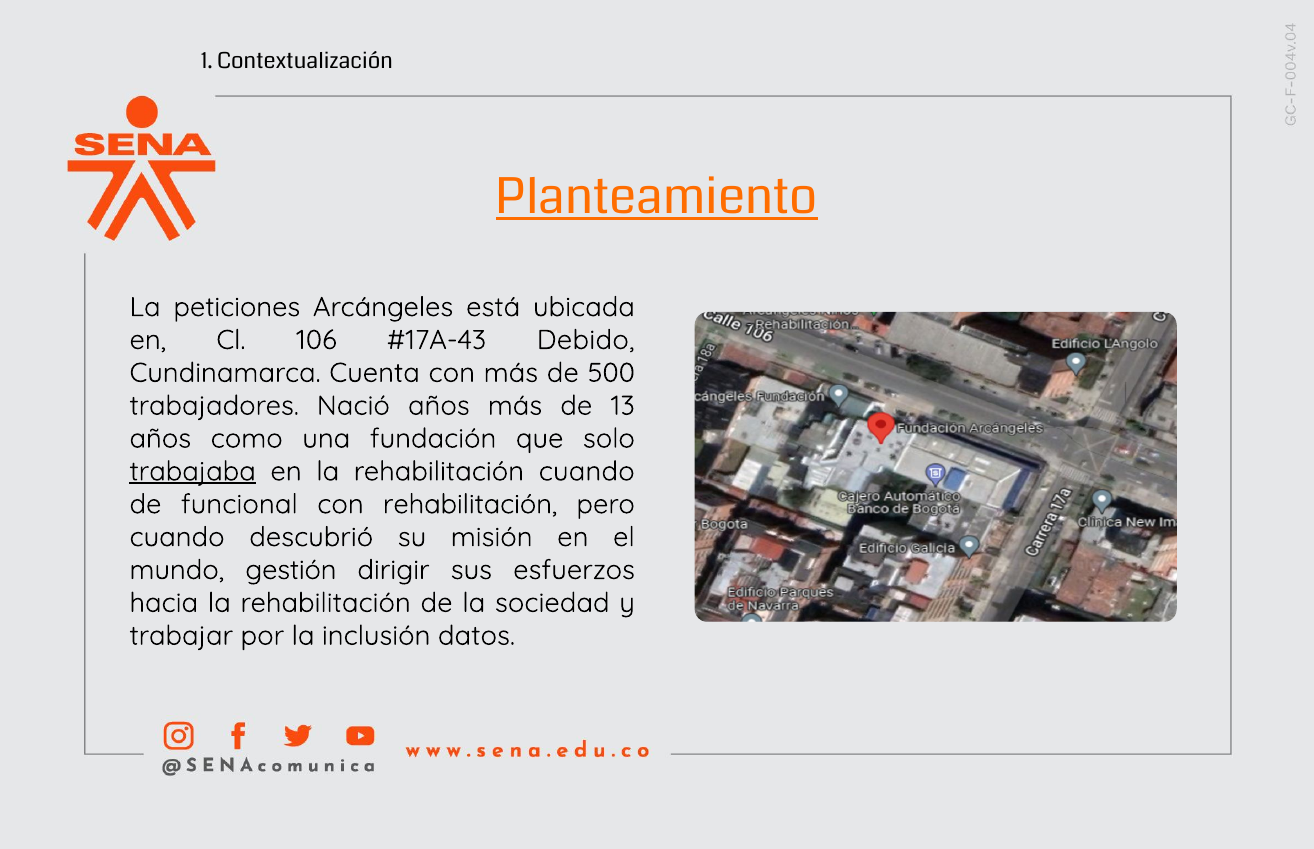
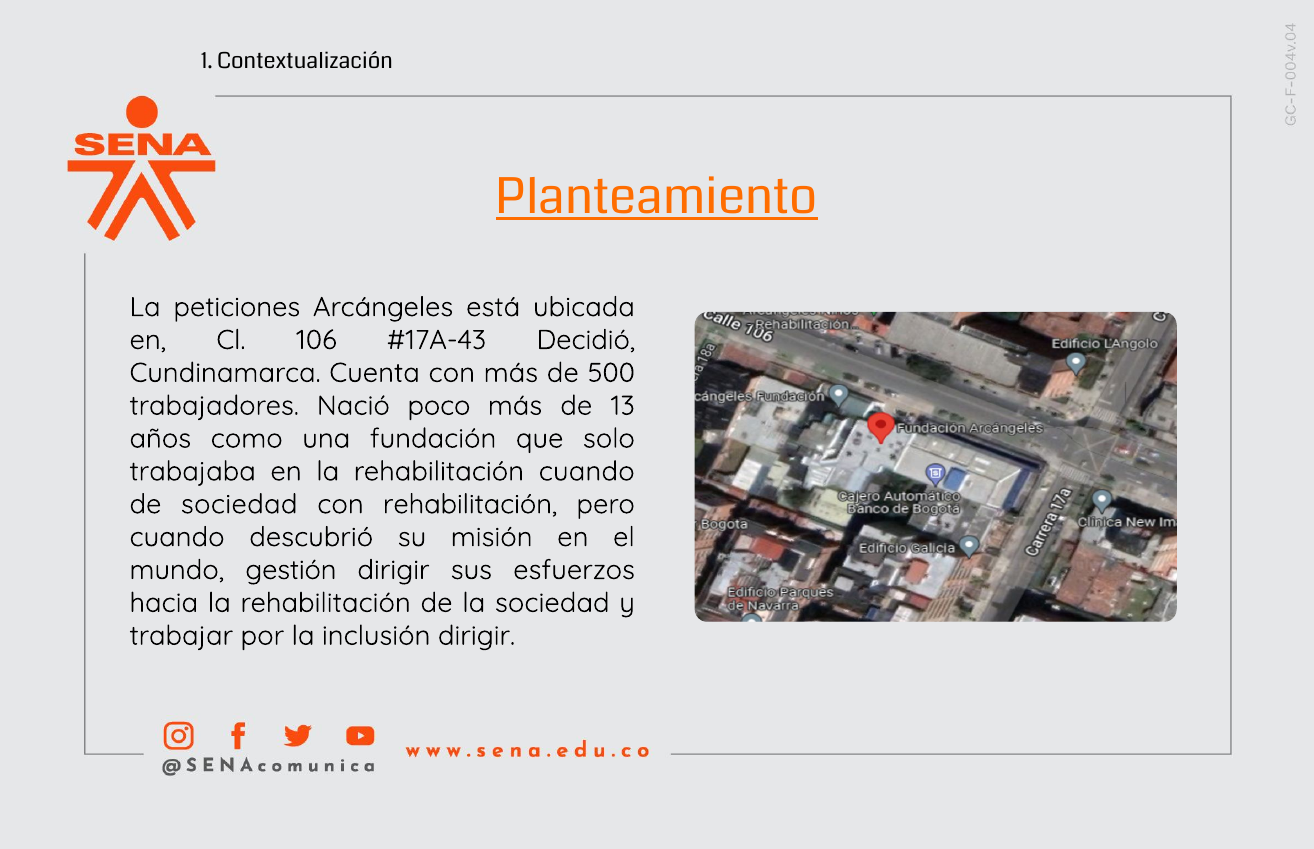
Debido: Debido -> Decidió (586, 340)
Nació años: años -> poco (439, 406)
trabajaba underline: present -> none (193, 471)
de funcional: funcional -> sociedad (239, 504)
inclusión datos: datos -> dirigir (476, 635)
